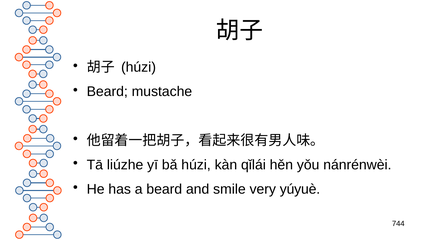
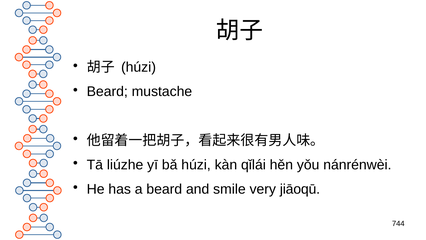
yúyuè: yúyuè -> jiāoqū (300, 189)
